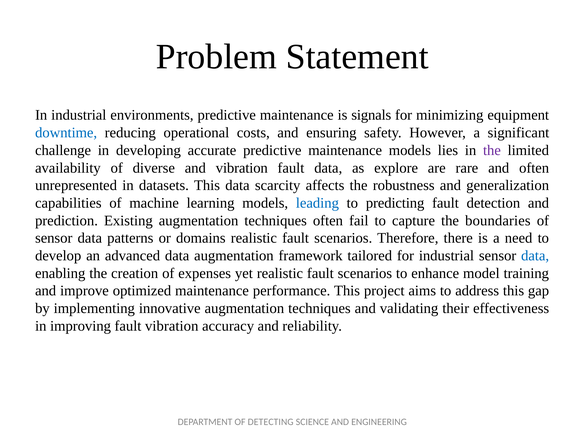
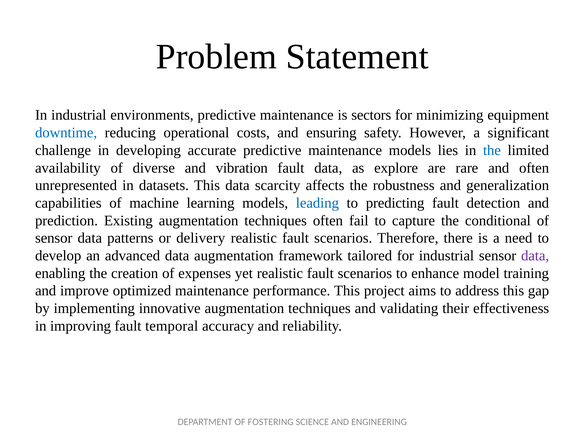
signals: signals -> sectors (371, 115)
the colour: purple -> blue (492, 150)
boundaries: boundaries -> conditional (498, 220)
domains: domains -> delivery (201, 238)
data colour: blue -> purple (535, 255)
fault vibration: vibration -> temporal (172, 326)
DETECTING: DETECTING -> FOSTERING (271, 422)
